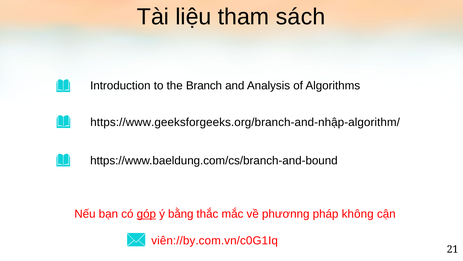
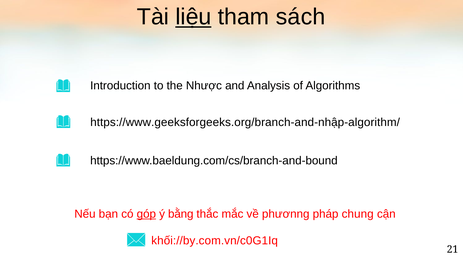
liệu underline: none -> present (193, 17)
Branch: Branch -> Nhược (204, 86)
không: không -> chung (358, 213)
viên://by.com.vn/c0G1Iq: viên://by.com.vn/c0G1Iq -> khối://by.com.vn/c0G1Iq (215, 240)
